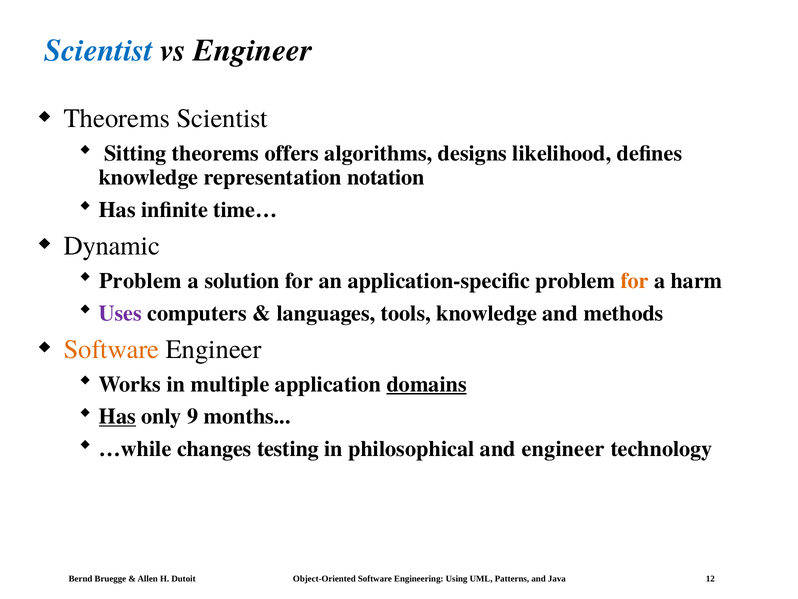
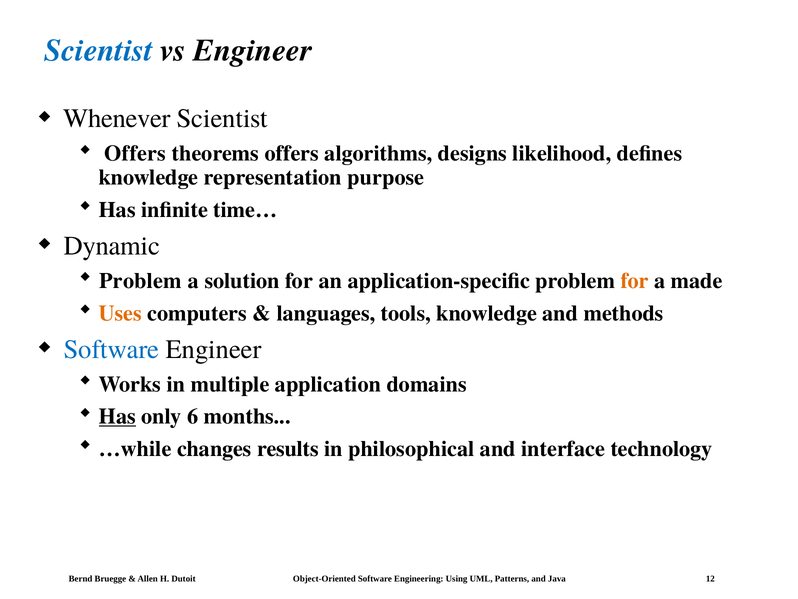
Theorems: Theorems -> Whenever (117, 119)
Sitting: Sitting -> Offers (135, 153)
notation: notation -> purpose (386, 177)
harm: harm -> made (697, 281)
Uses colour: purple -> orange (120, 313)
Software colour: orange -> blue (111, 349)
domains underline: present -> none (427, 384)
9: 9 -> 6 (193, 416)
testing: testing -> results (288, 448)
and engineer: engineer -> interface (563, 448)
